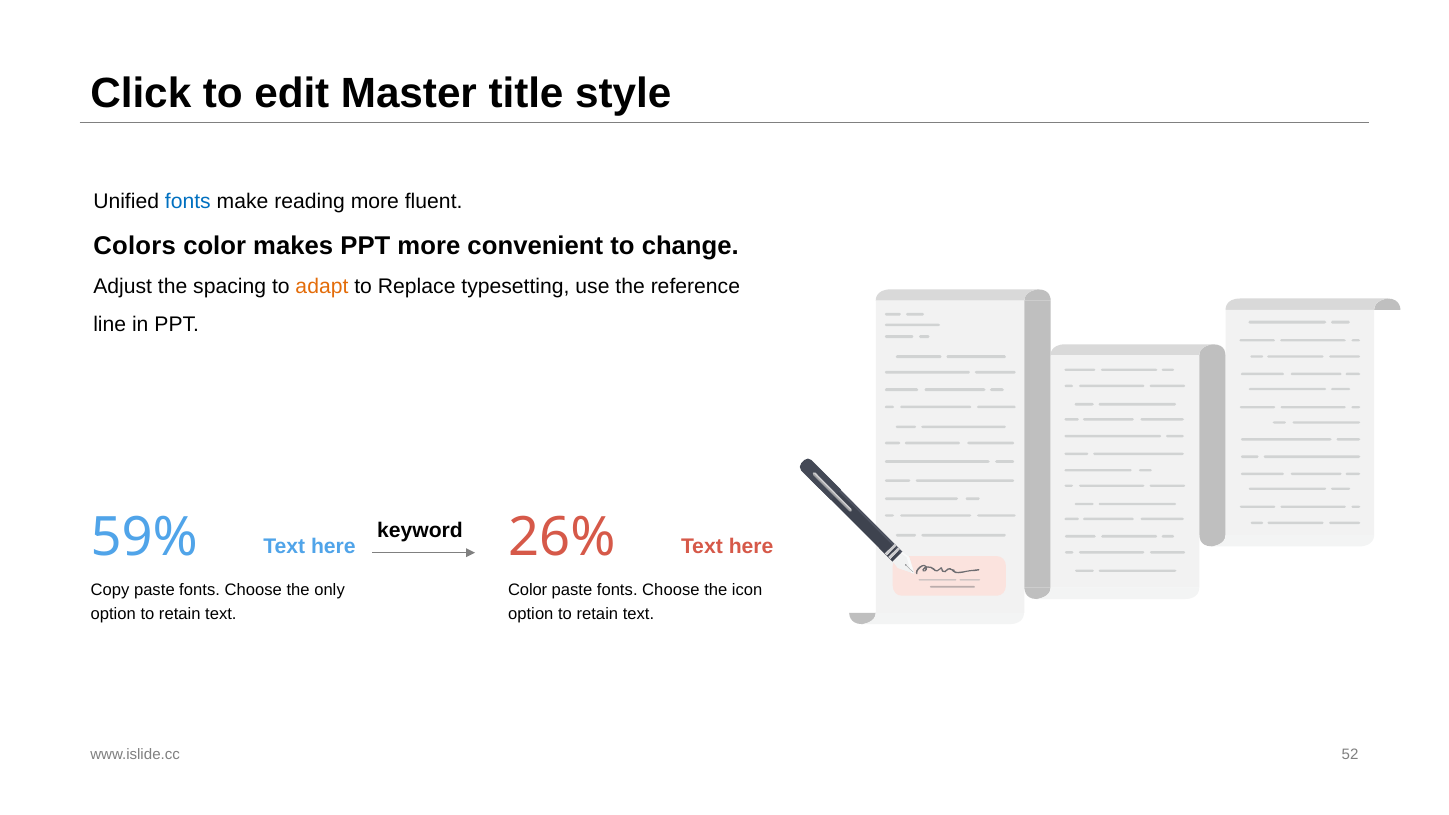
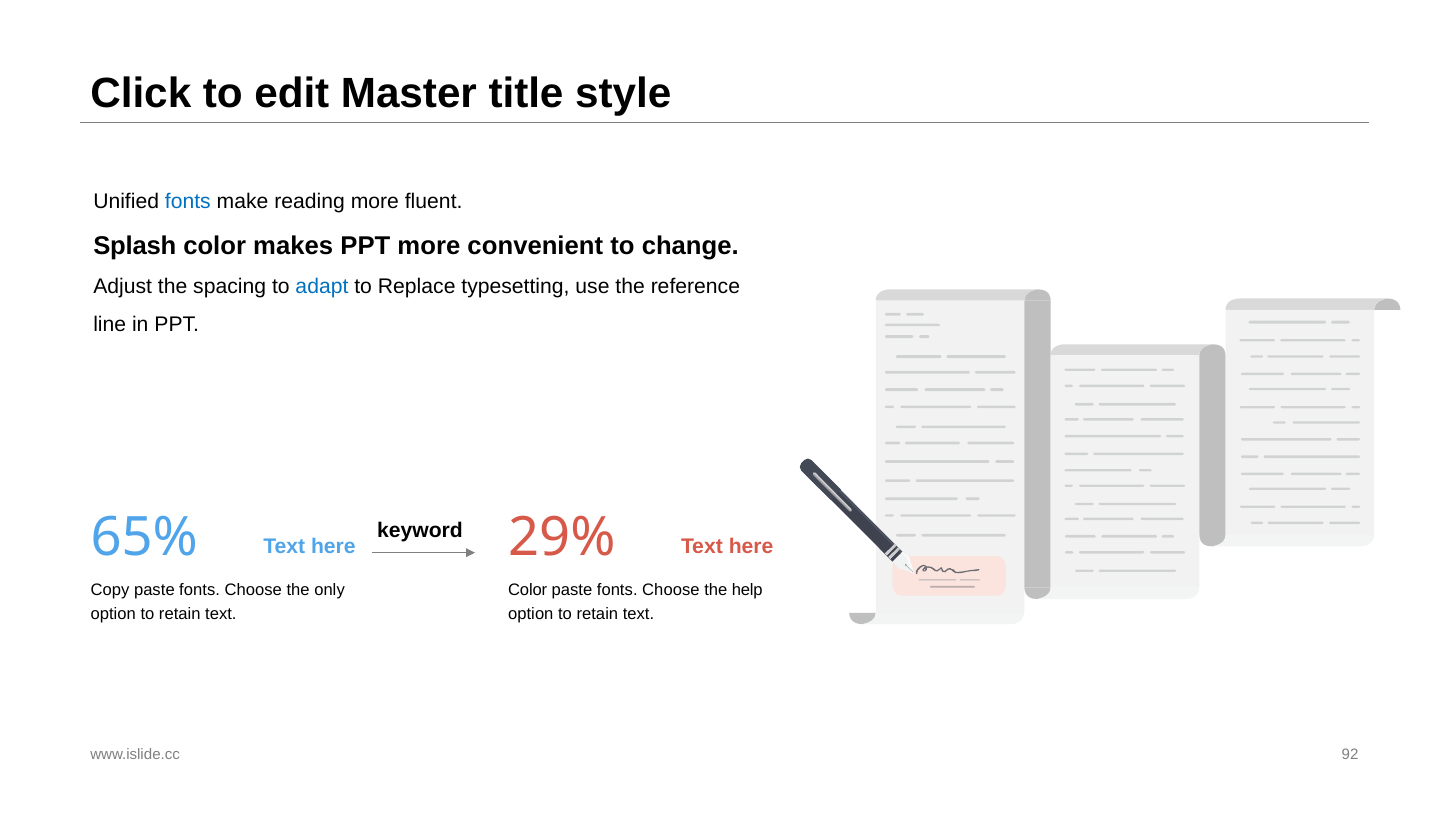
Colors: Colors -> Splash (135, 246)
adapt colour: orange -> blue (322, 286)
59%: 59% -> 65% (144, 537)
26%: 26% -> 29% (562, 537)
icon: icon -> help (747, 590)
52: 52 -> 92 (1350, 755)
